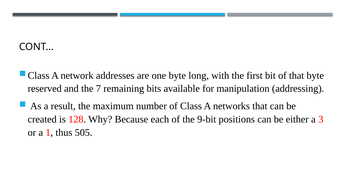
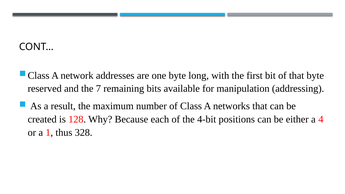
9-bit: 9-bit -> 4-bit (207, 119)
3: 3 -> 4 (321, 119)
505: 505 -> 328 (84, 133)
